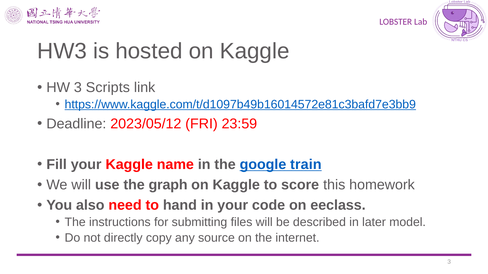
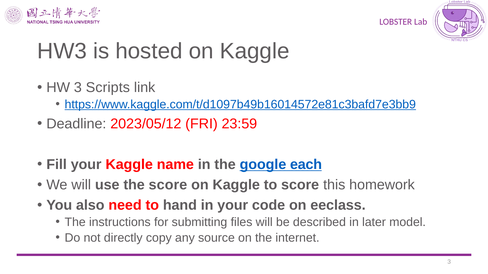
train: train -> each (306, 165)
the graph: graph -> score (168, 185)
